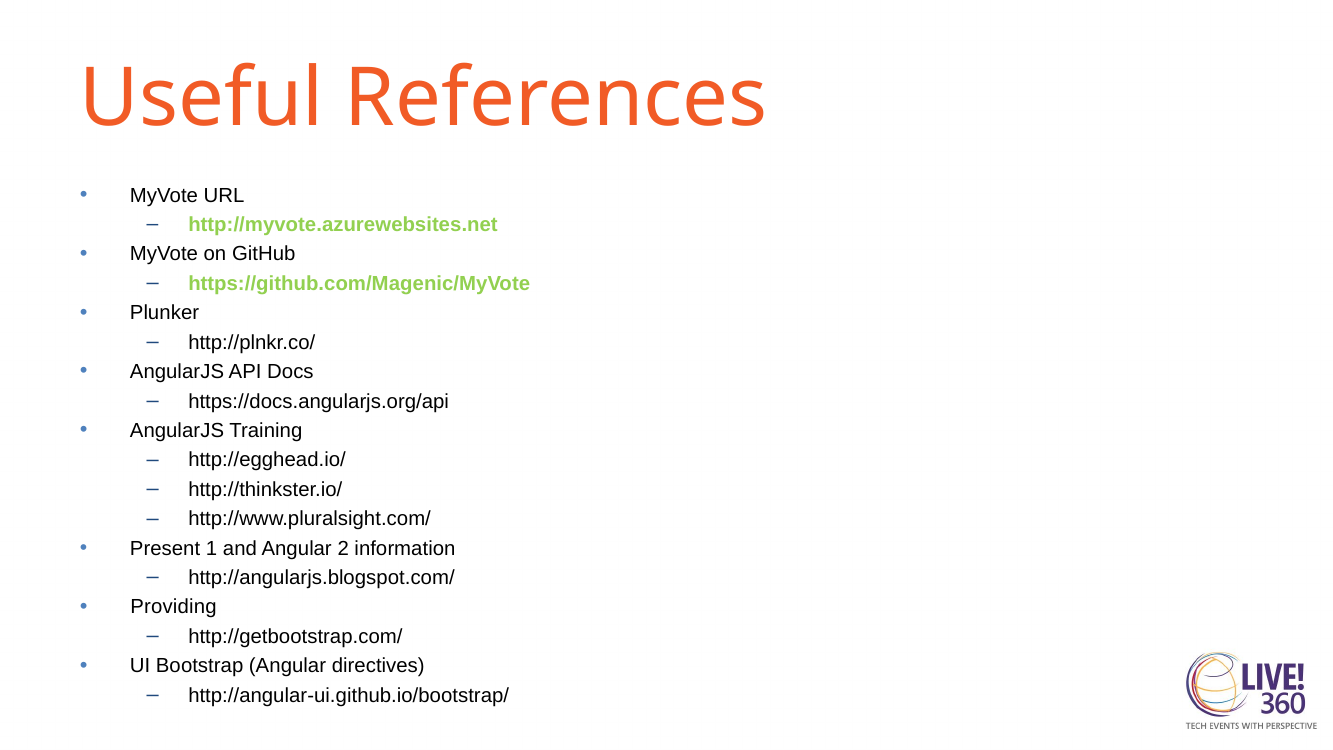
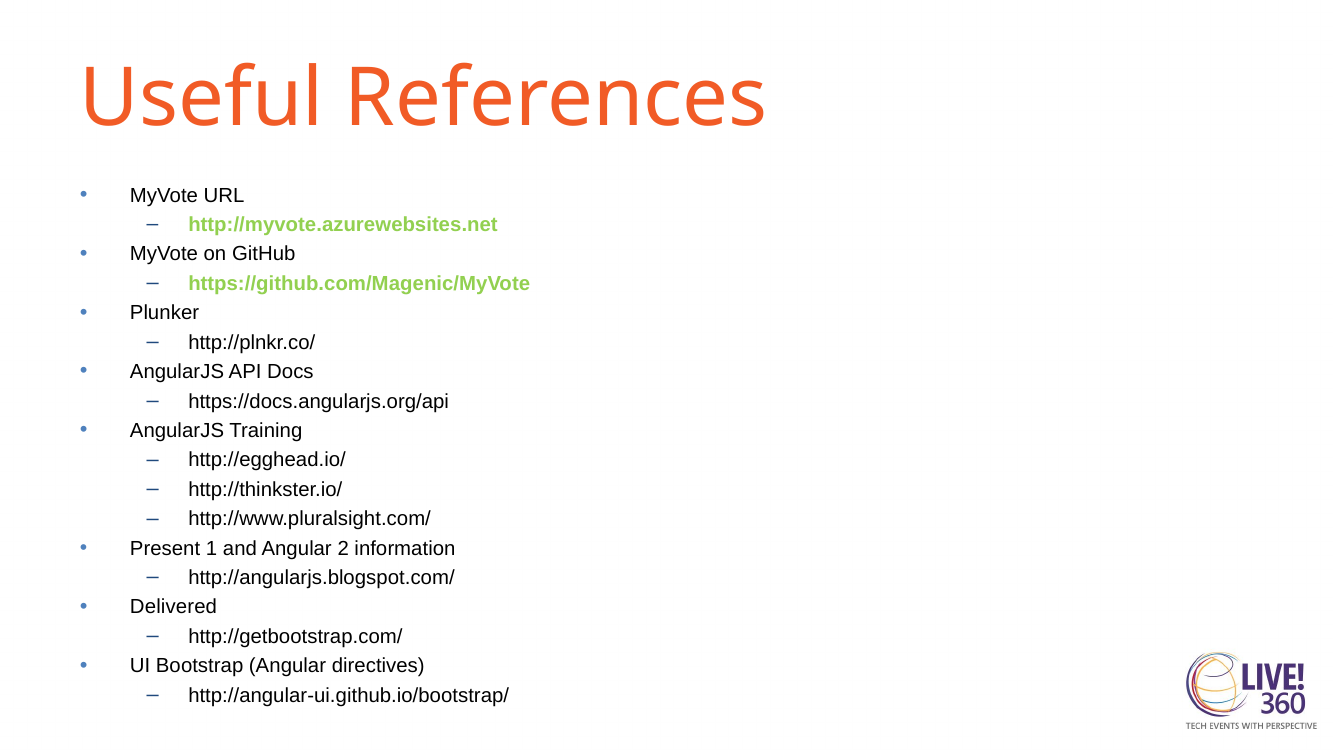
Providing: Providing -> Delivered (174, 607)
